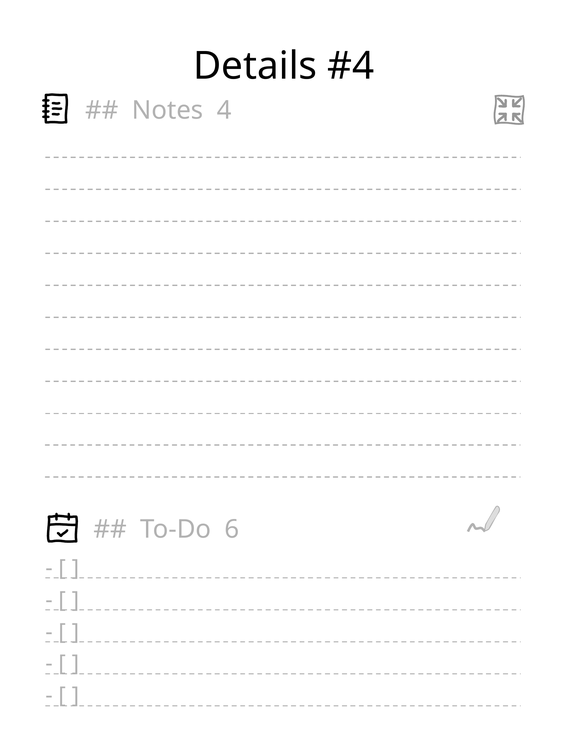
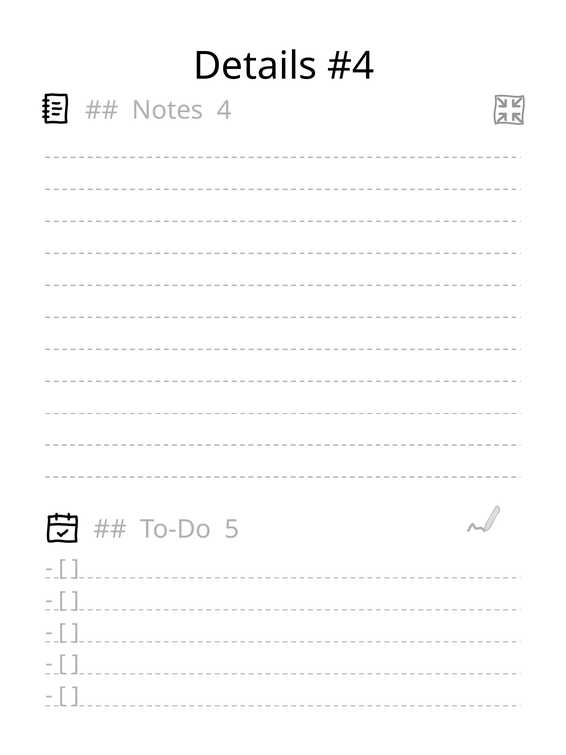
6: 6 -> 5 (232, 529)
